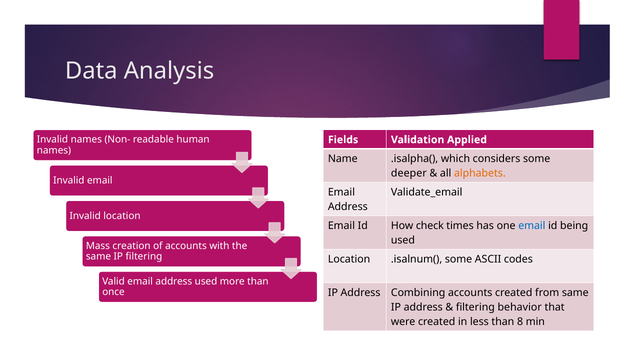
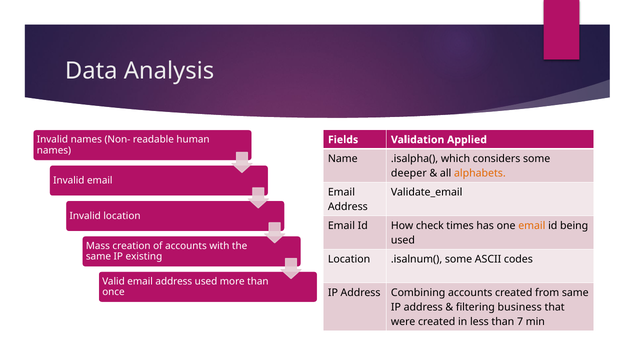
email colour: blue -> orange (532, 226)
IP filtering: filtering -> existing (144, 257)
behavior: behavior -> business (520, 307)
8: 8 -> 7 (520, 322)
